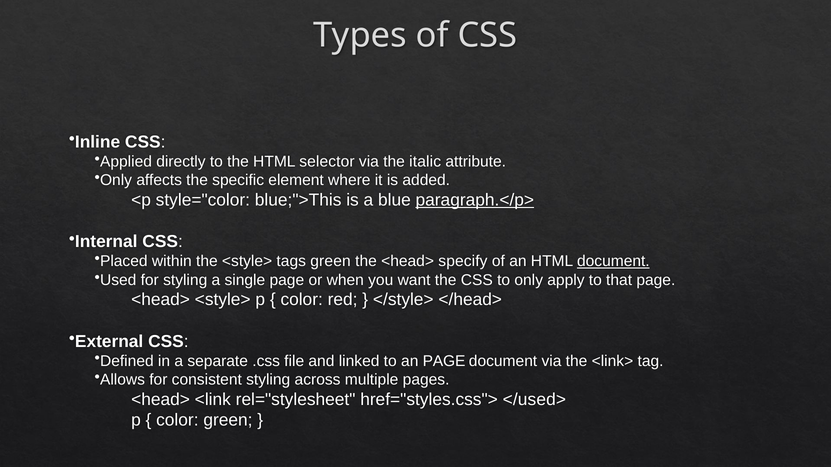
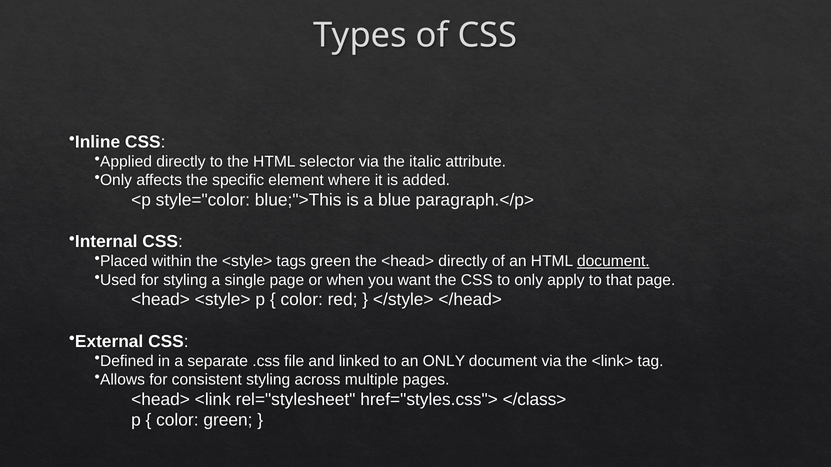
paragraph.</p> underline: present -> none (475, 200)
<head> specify: specify -> directly (463, 262)
an PAGE: PAGE -> ONLY (444, 361)
</used>: </used> -> </class> (534, 400)
